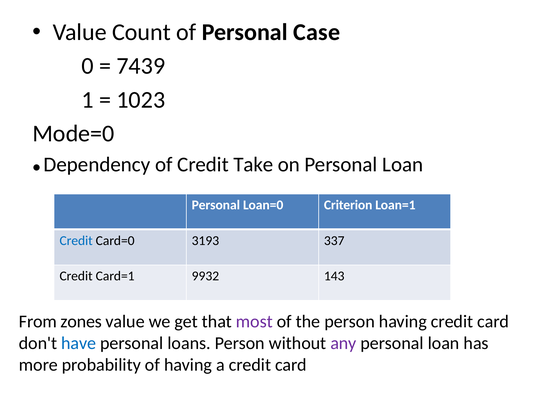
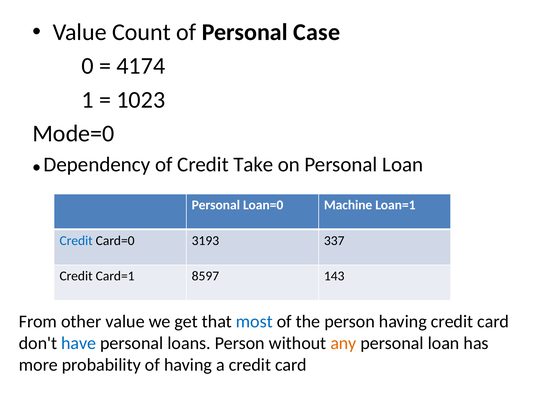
7439: 7439 -> 4174 (141, 66)
Criterion: Criterion -> Machine (348, 205)
9932: 9932 -> 8597 (205, 276)
zones: zones -> other (81, 321)
most colour: purple -> blue (254, 321)
any colour: purple -> orange (343, 343)
